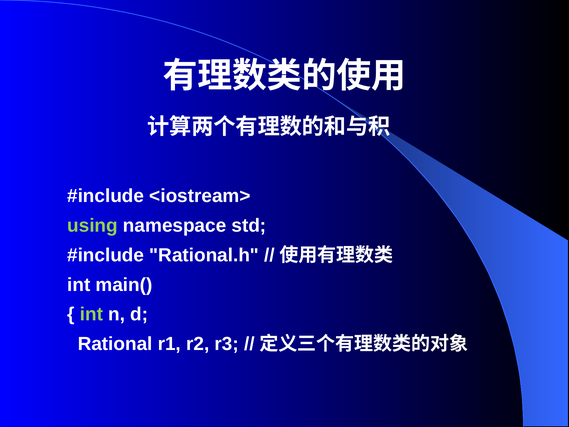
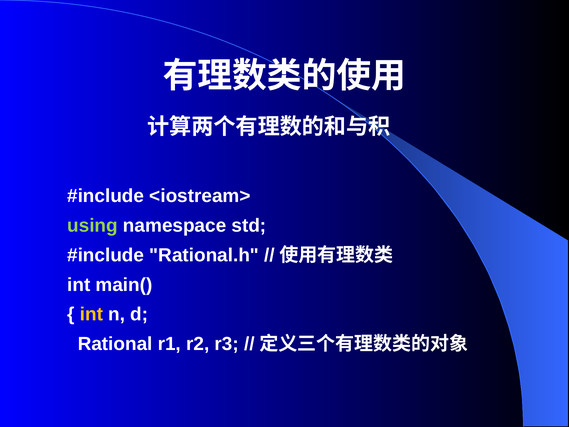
int colour: light green -> yellow (91, 314)
